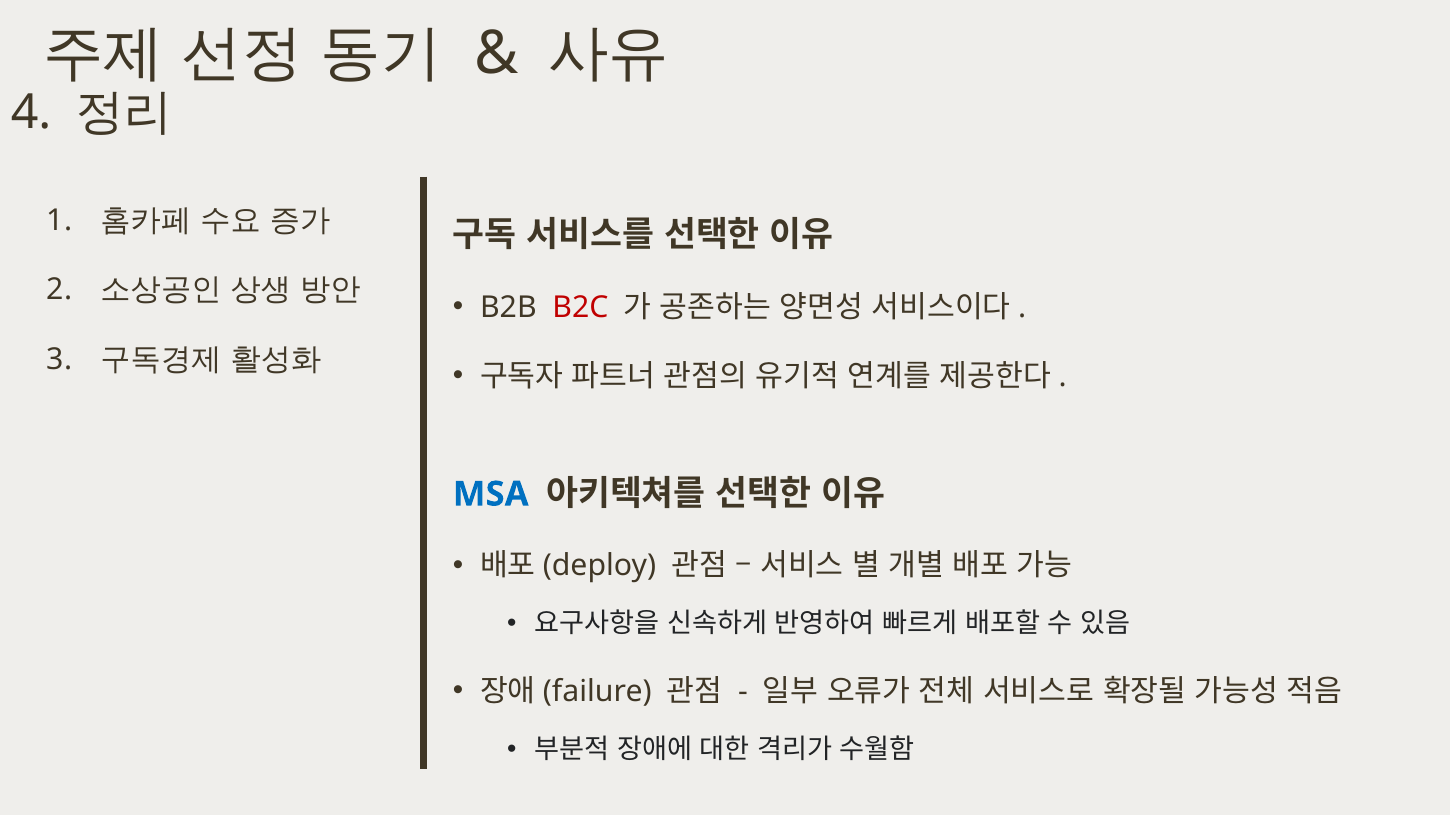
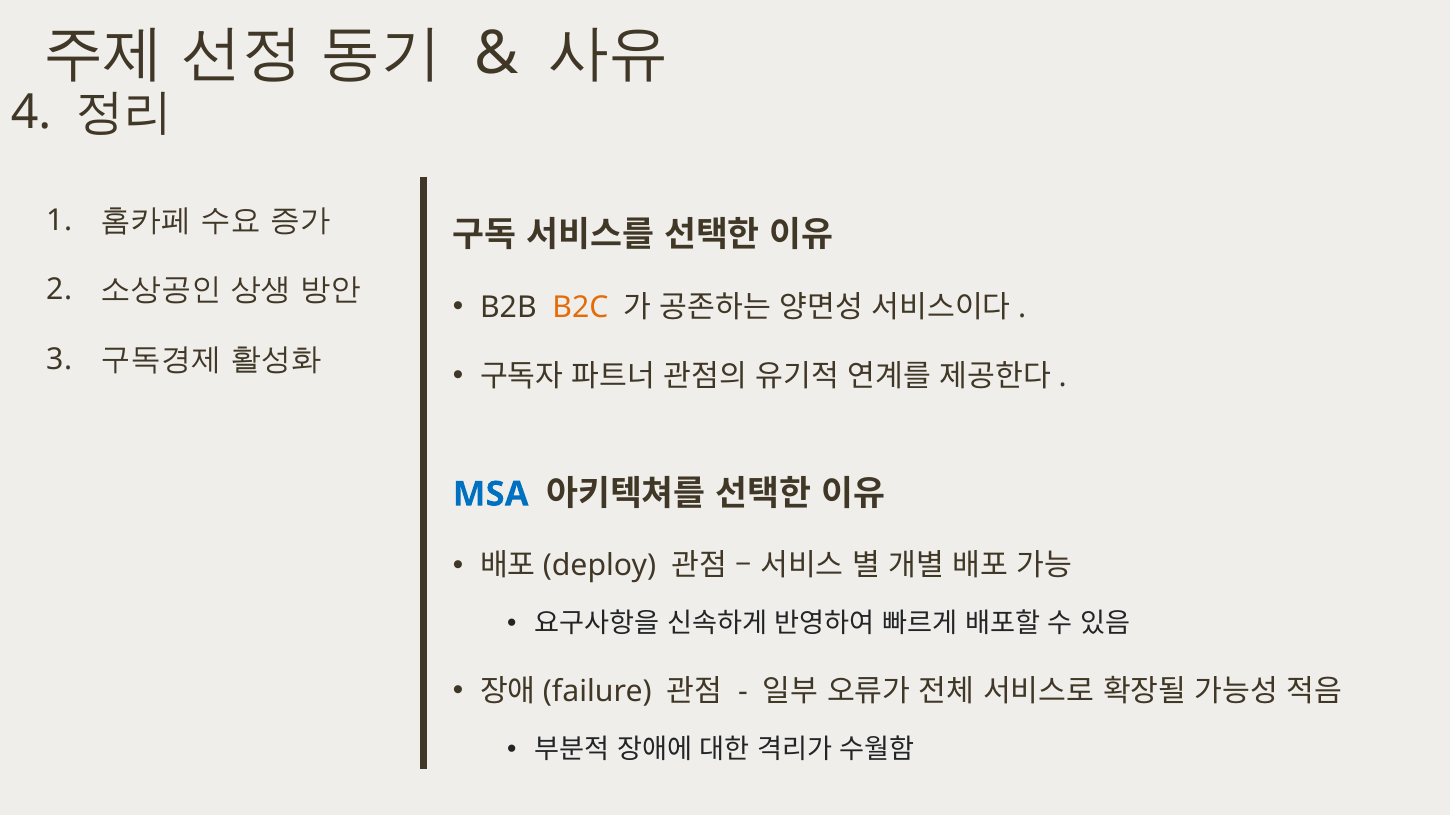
B2C colour: red -> orange (580, 307)
